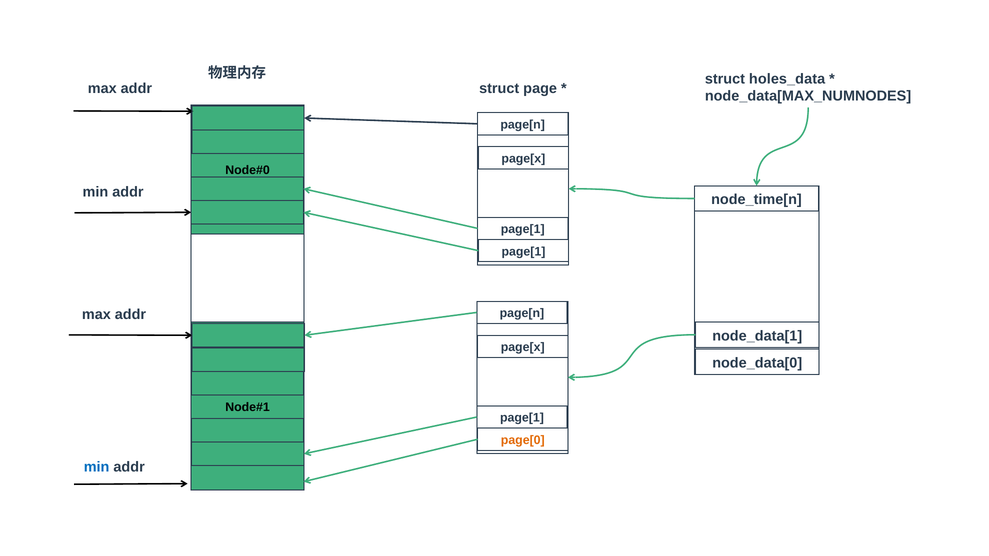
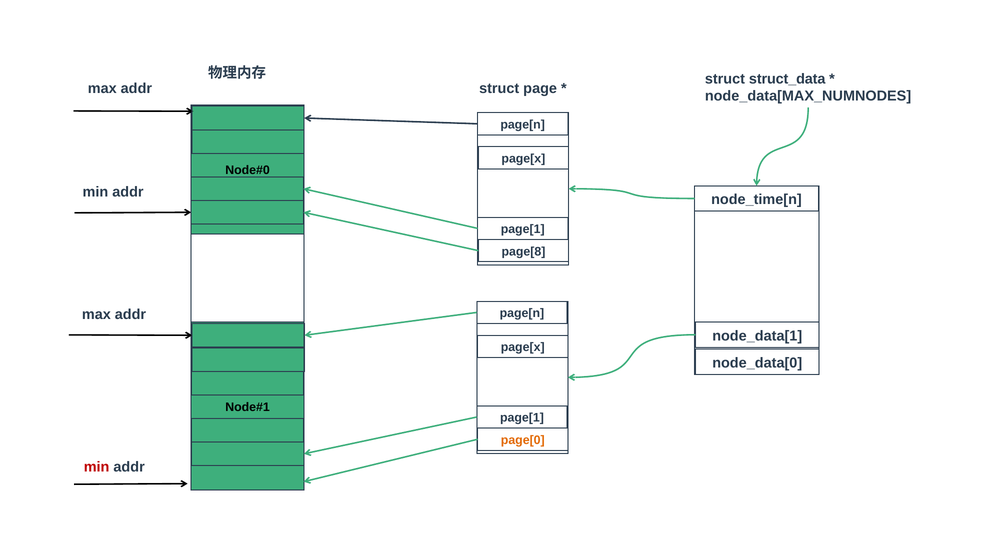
holes_data: holes_data -> struct_data (787, 79)
page[1: page[1 -> page[8 (523, 252)
min colour: blue -> red (97, 467)
